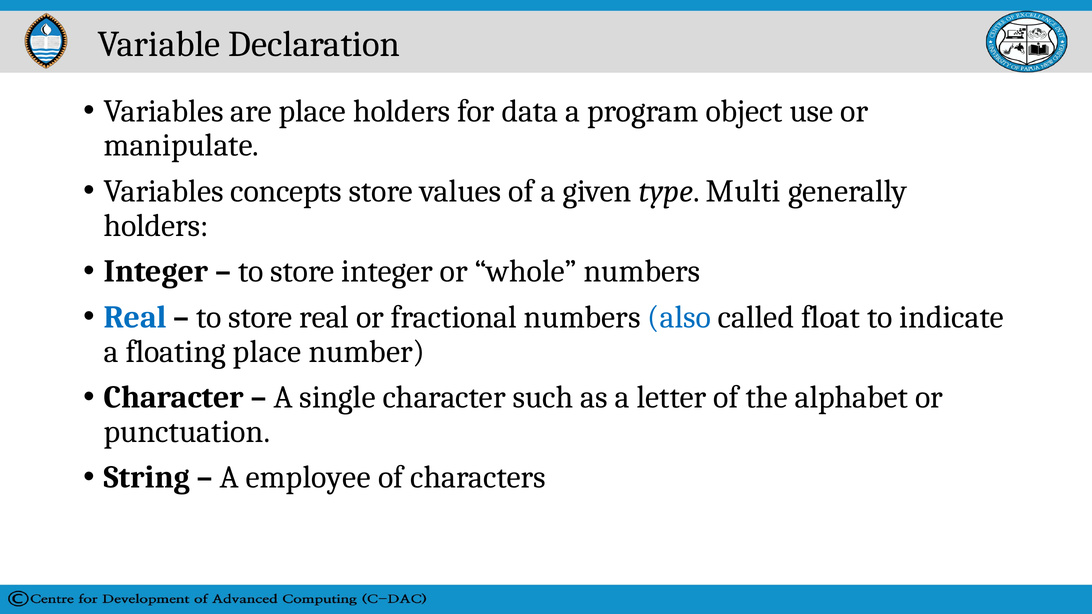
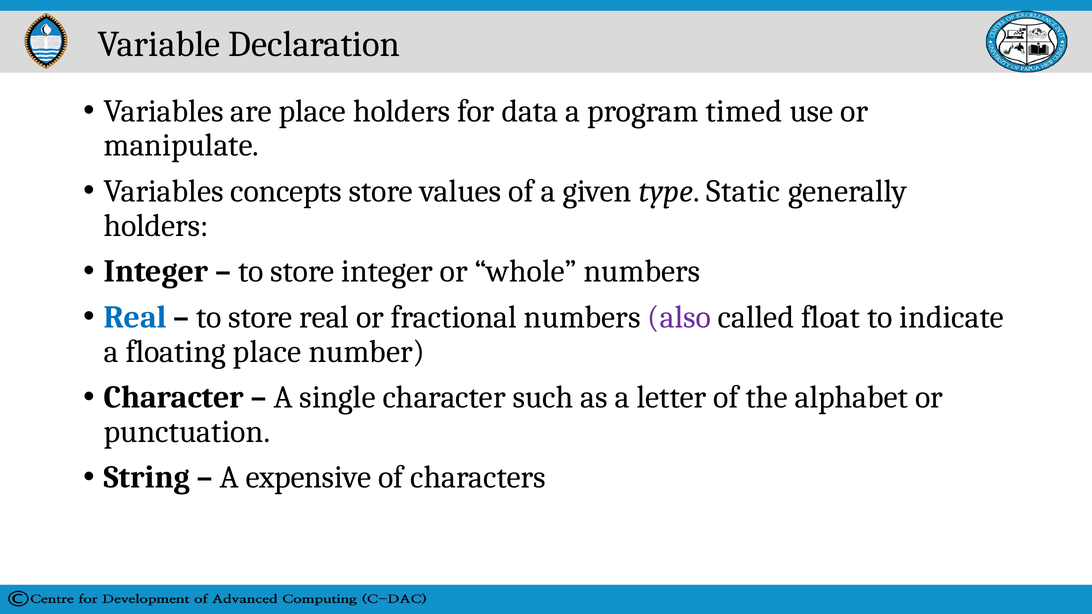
object: object -> timed (744, 111)
Multi: Multi -> Static (743, 191)
also colour: blue -> purple (679, 317)
employee: employee -> expensive (308, 478)
